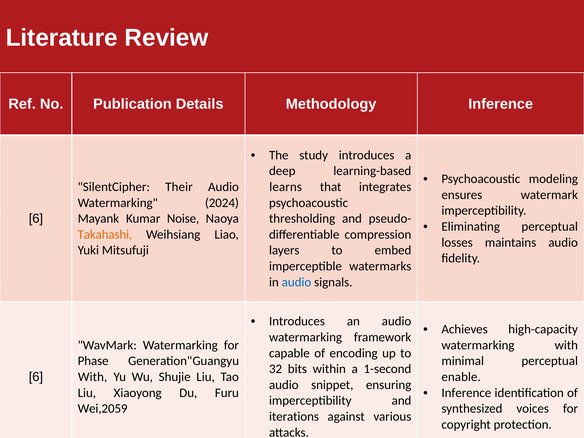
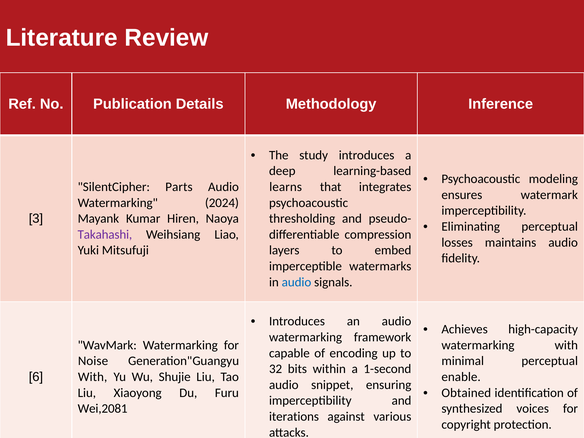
Their: Their -> Parts (179, 187)
6: 6 -> 3 (36, 219)
Noise: Noise -> Hiren (183, 219)
Takahashi colour: orange -> purple (105, 234)
Phase: Phase -> Noise (93, 361)
Inference: Inference -> Obtained (466, 393)
Wei,2059: Wei,2059 -> Wei,2081 (103, 409)
